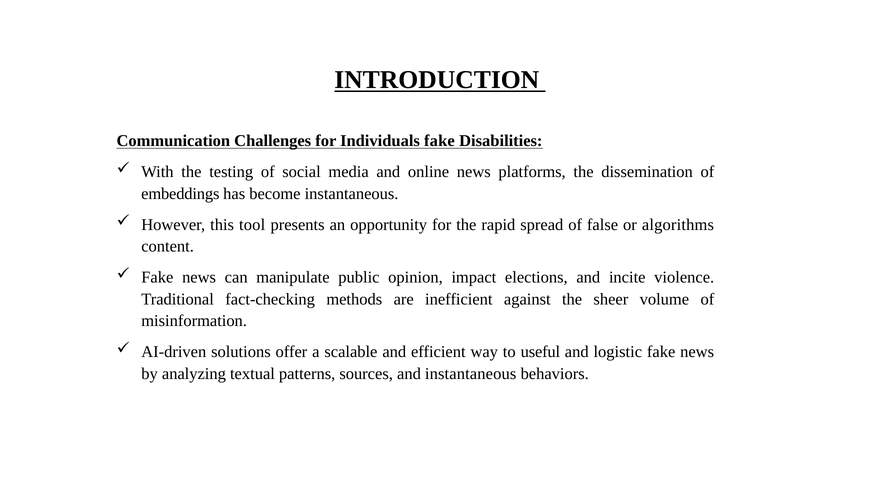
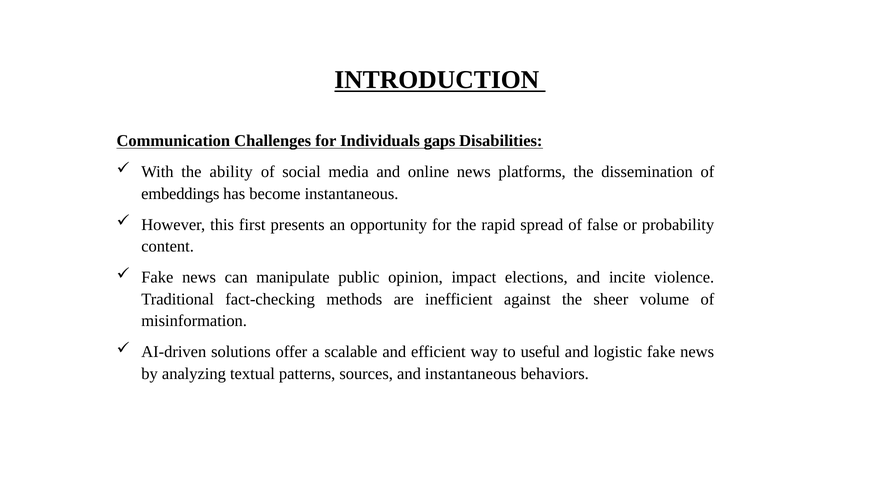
Individuals fake: fake -> gaps (440, 141)
testing: testing -> ability (231, 172)
tool: tool -> first (252, 225)
algorithms: algorithms -> probability (678, 225)
